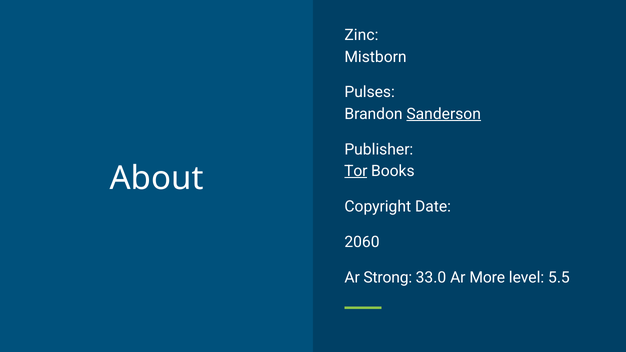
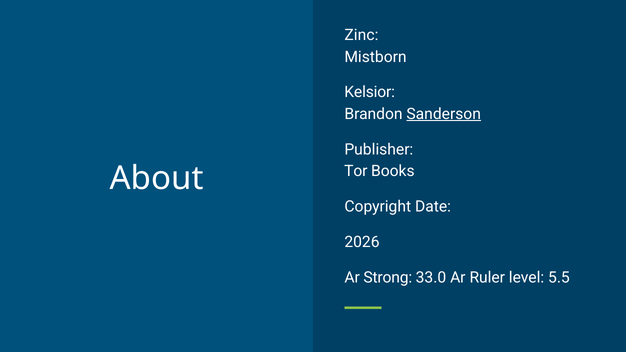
Pulses: Pulses -> Kelsior (370, 92)
Tor underline: present -> none (356, 171)
2060: 2060 -> 2026 (362, 242)
More: More -> Ruler (487, 277)
